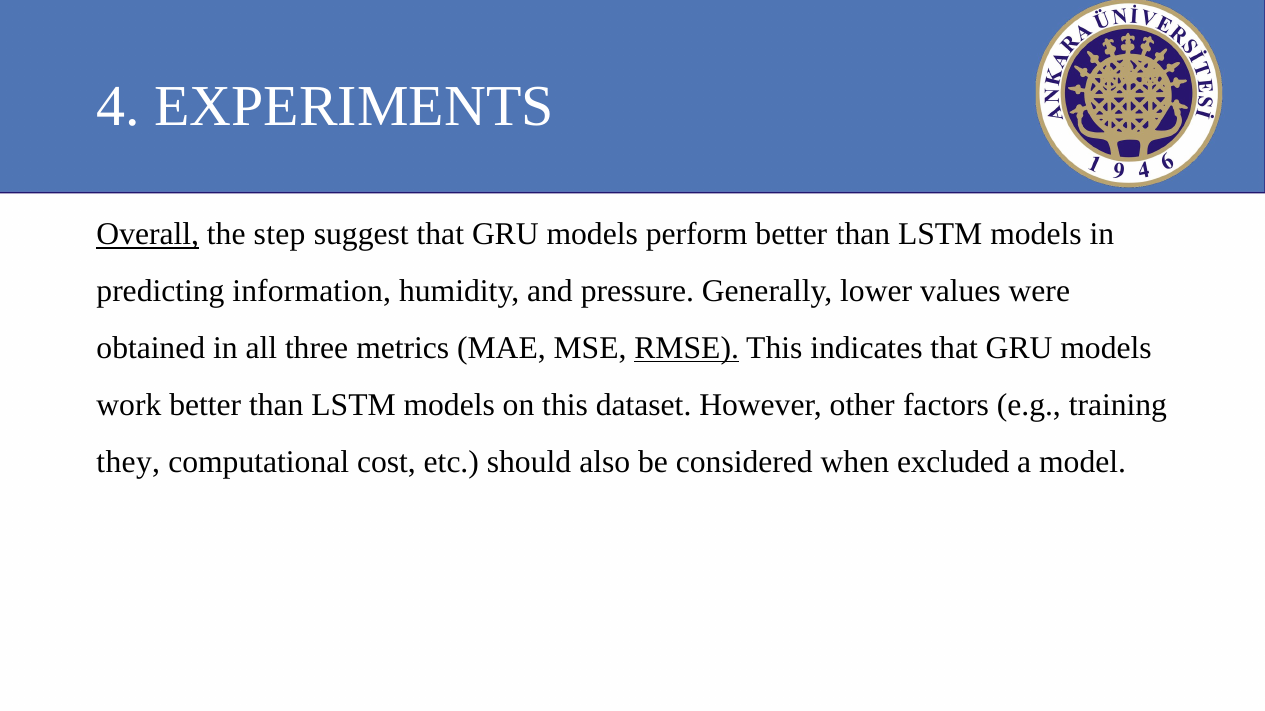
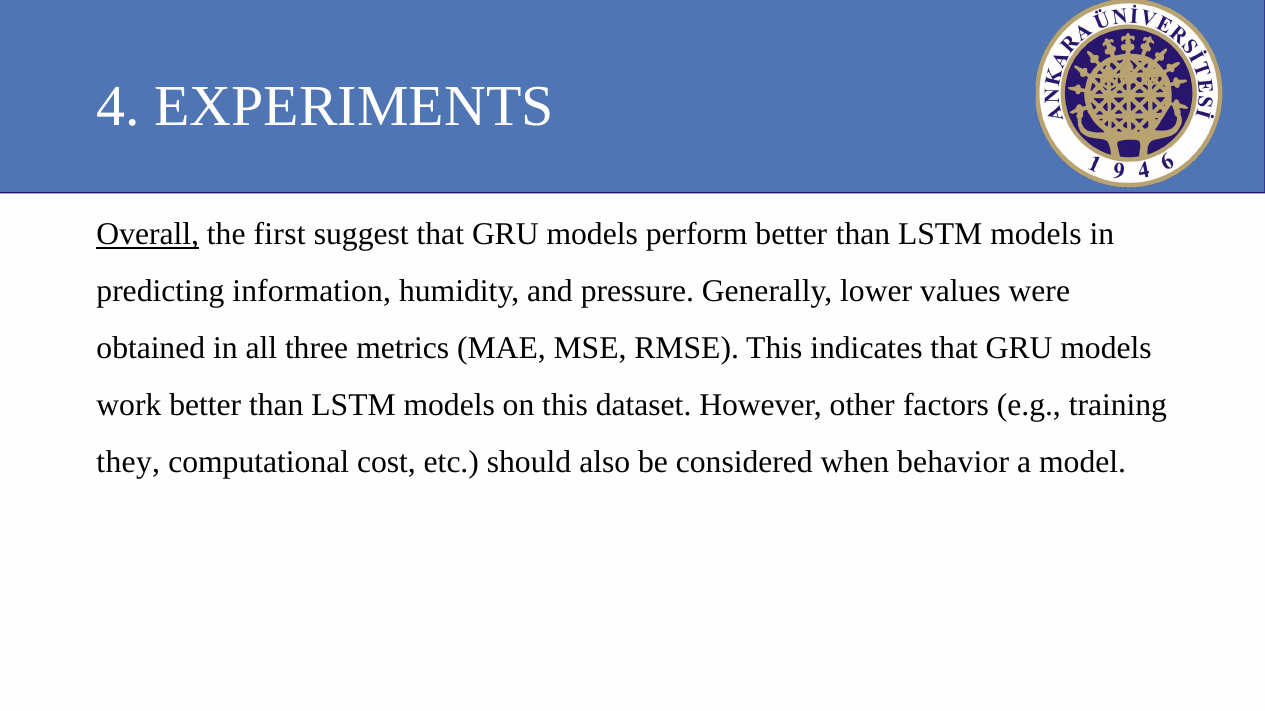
step: step -> first (280, 234)
RMSE underline: present -> none (687, 348)
excluded: excluded -> behavior (953, 462)
